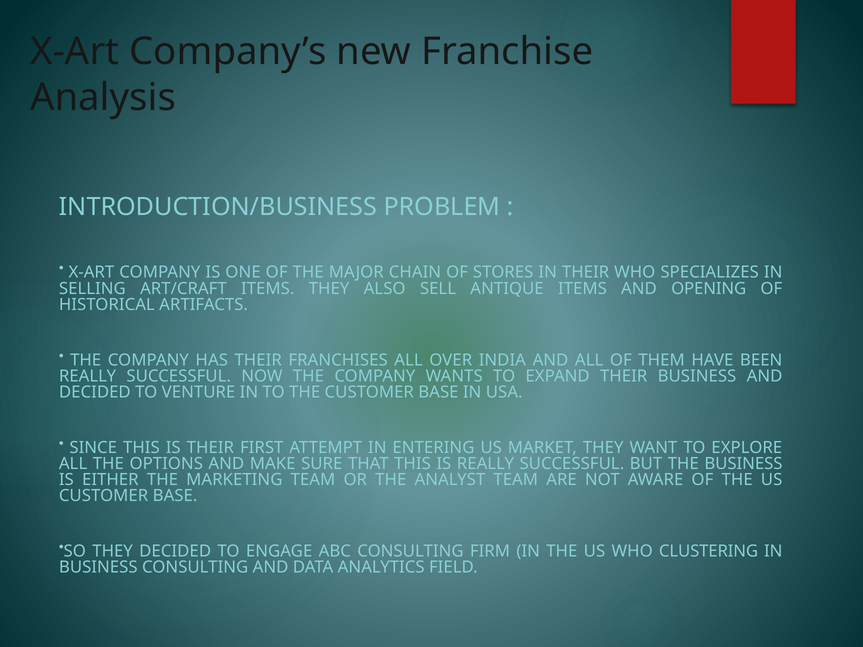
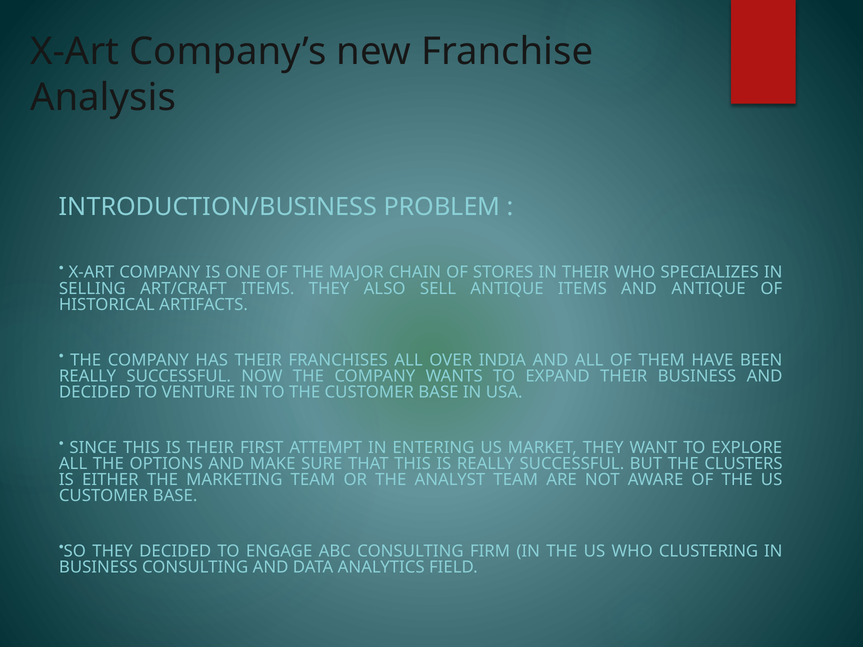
AND OPENING: OPENING -> ANTIQUE (709, 289)
THE BUSINESS: BUSINESS -> CLUSTERS (743, 464)
